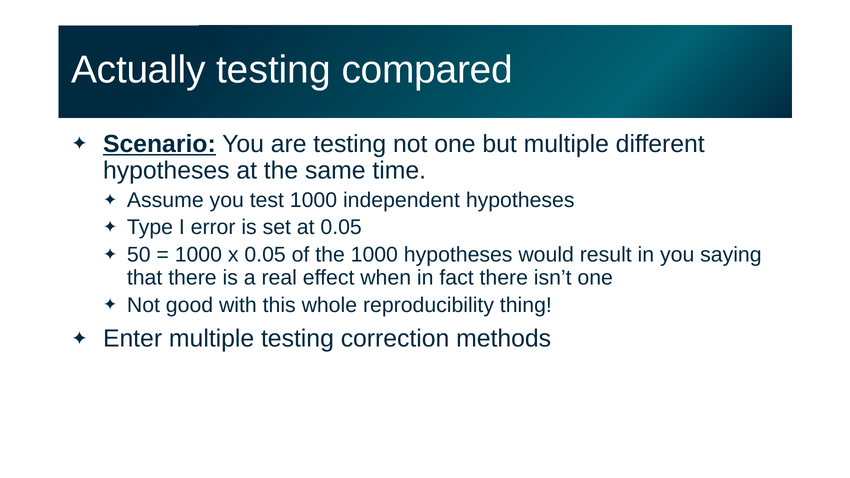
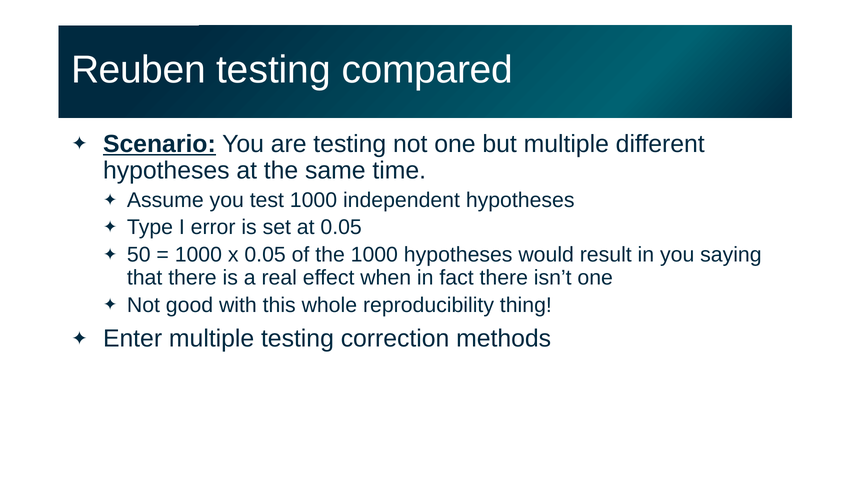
Actually: Actually -> Reuben (138, 70)
